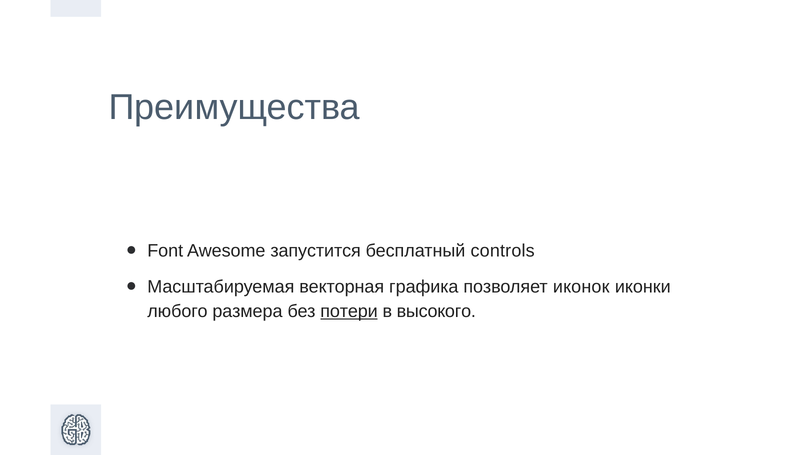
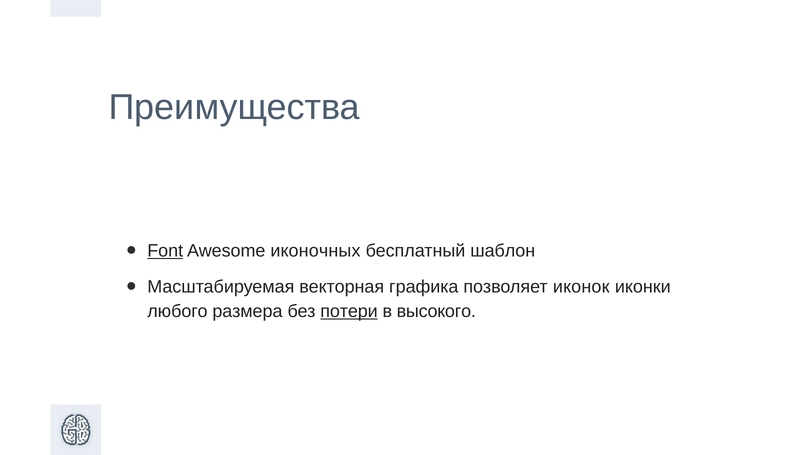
Font underline: none -> present (165, 251)
запустится: запустится -> иконочных (315, 251)
controls: controls -> шаблон (503, 251)
